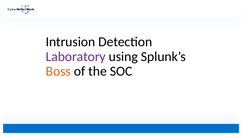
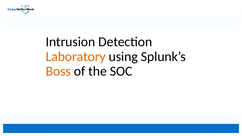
Laboratory colour: purple -> orange (76, 57)
